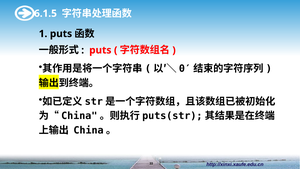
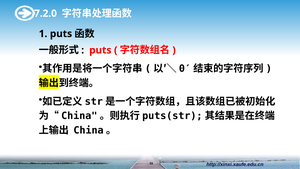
6.1.5: 6.1.5 -> 7.2.0 (45, 13)
